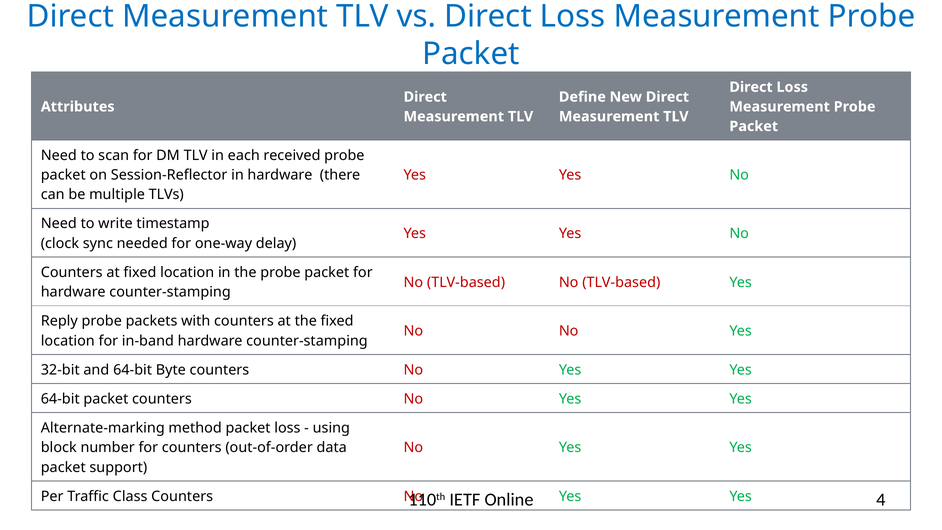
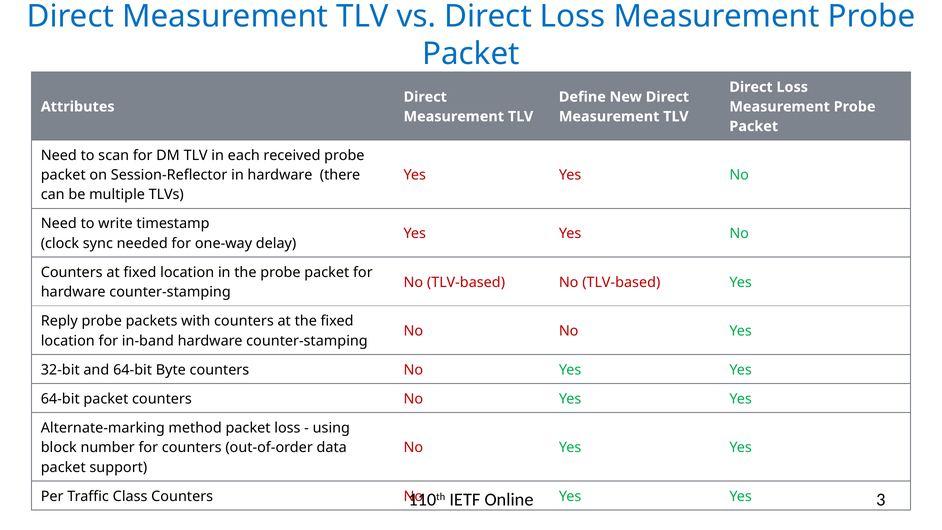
4: 4 -> 3 (881, 500)
